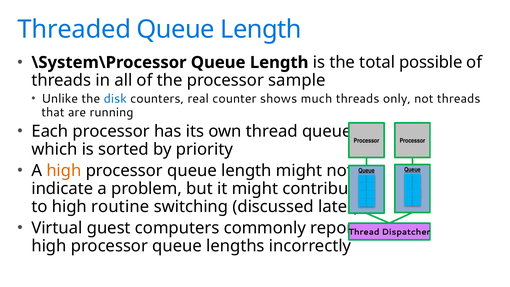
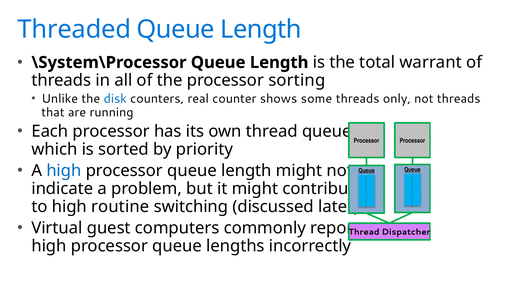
possible: possible -> warrant (431, 62)
sample: sample -> sorting (297, 80)
much: much -> some (317, 99)
high colour: orange -> blue (64, 171)
